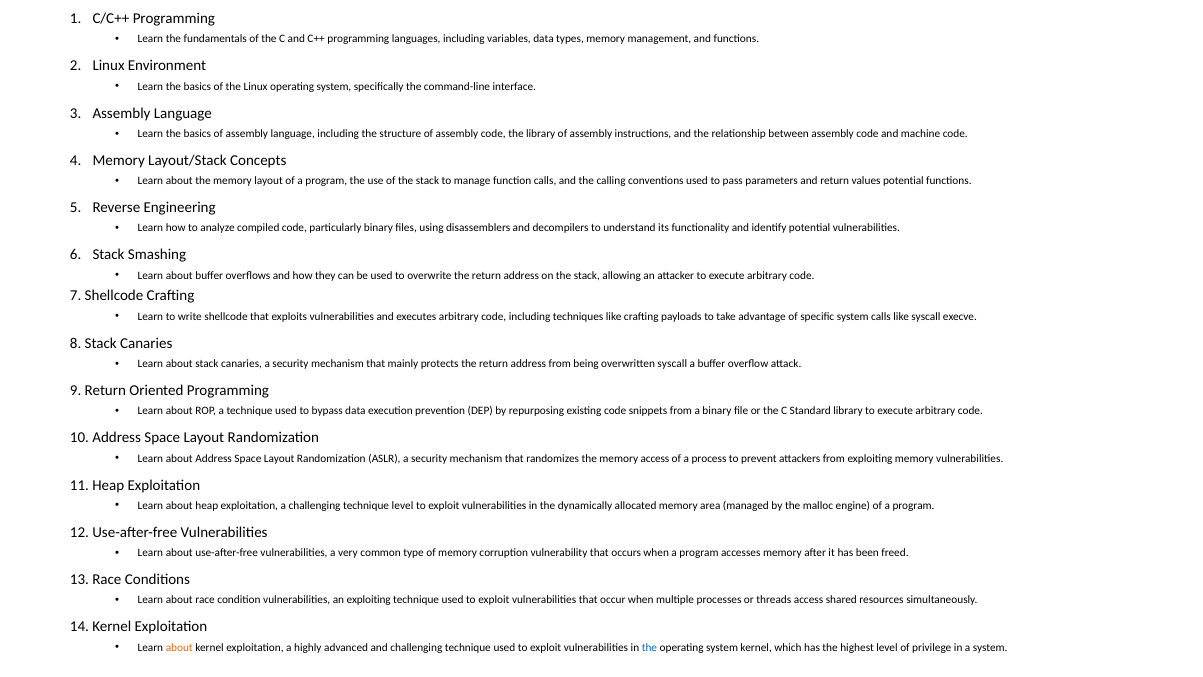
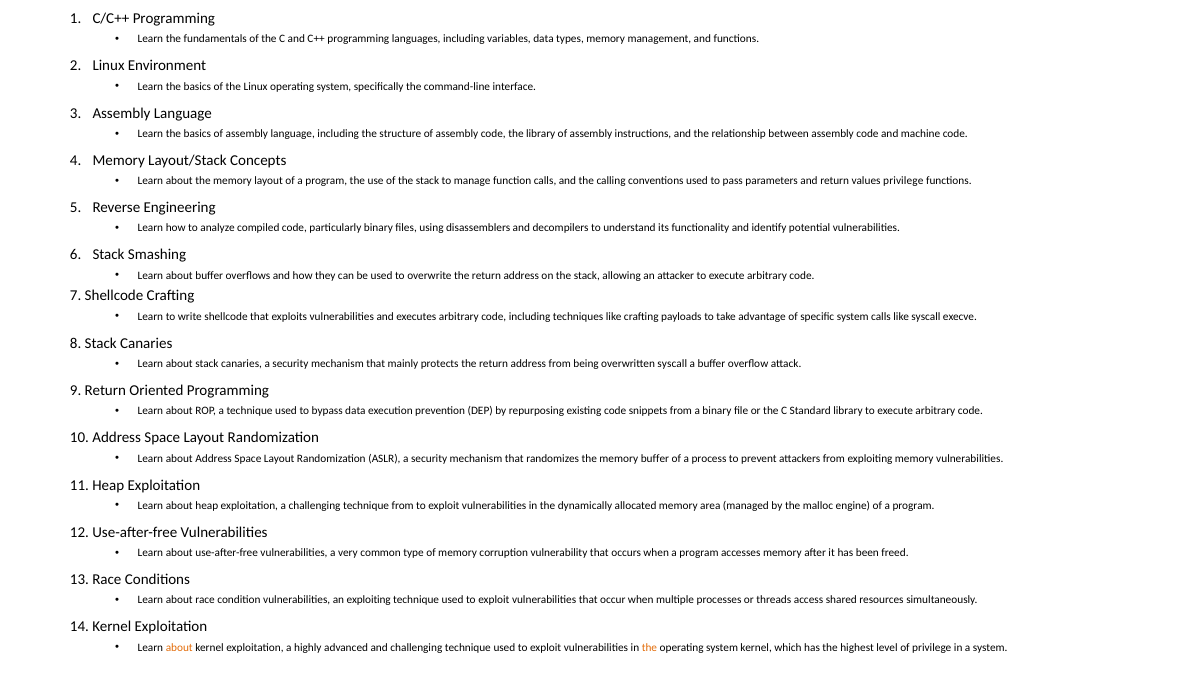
values potential: potential -> privilege (903, 181)
memory access: access -> buffer (655, 458)
technique level: level -> from (403, 505)
the colour: blue -> orange (649, 647)
